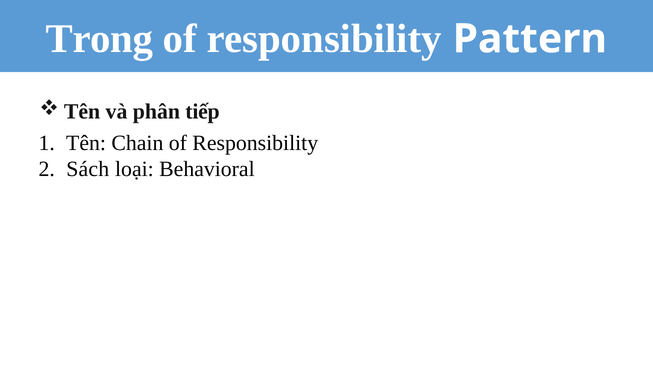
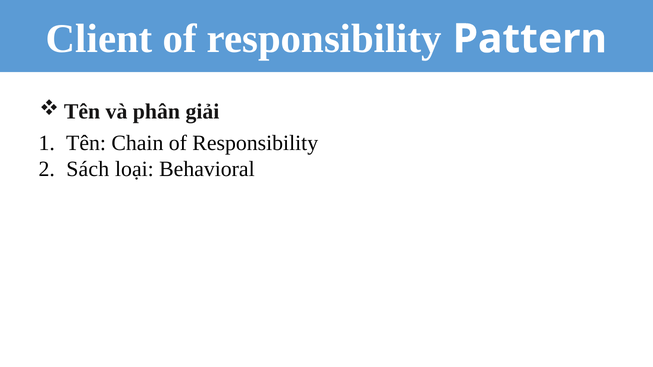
Trong: Trong -> Client (99, 39)
tiếp: tiếp -> giải (202, 112)
